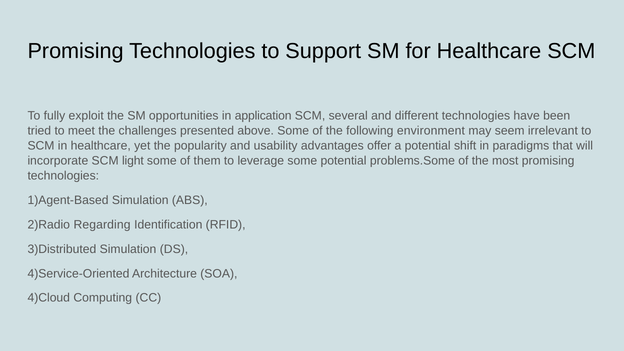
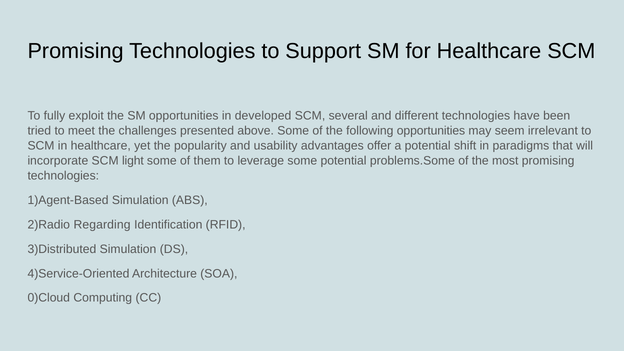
application: application -> developed (263, 116)
following environment: environment -> opportunities (431, 131)
4)Cloud: 4)Cloud -> 0)Cloud (49, 298)
